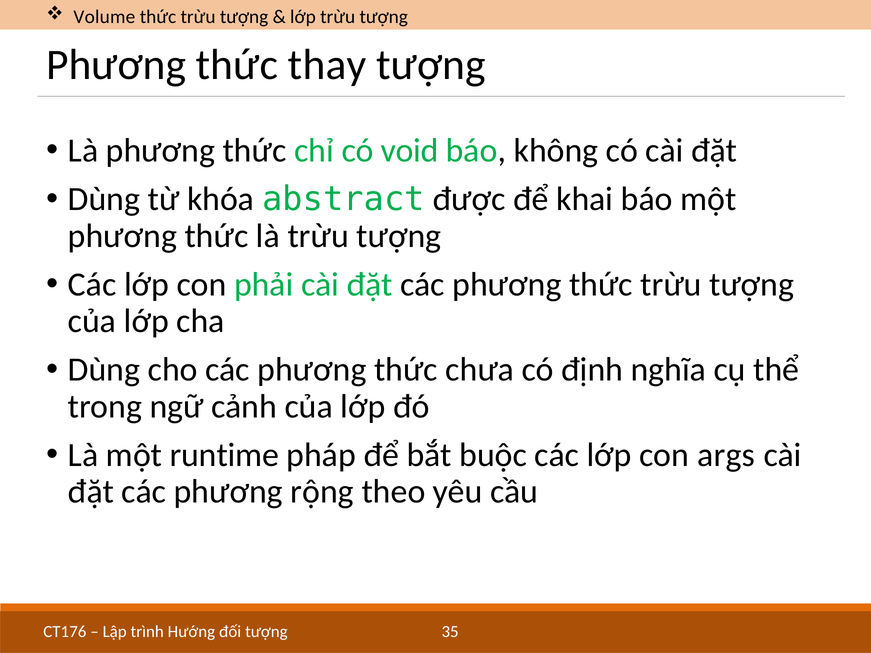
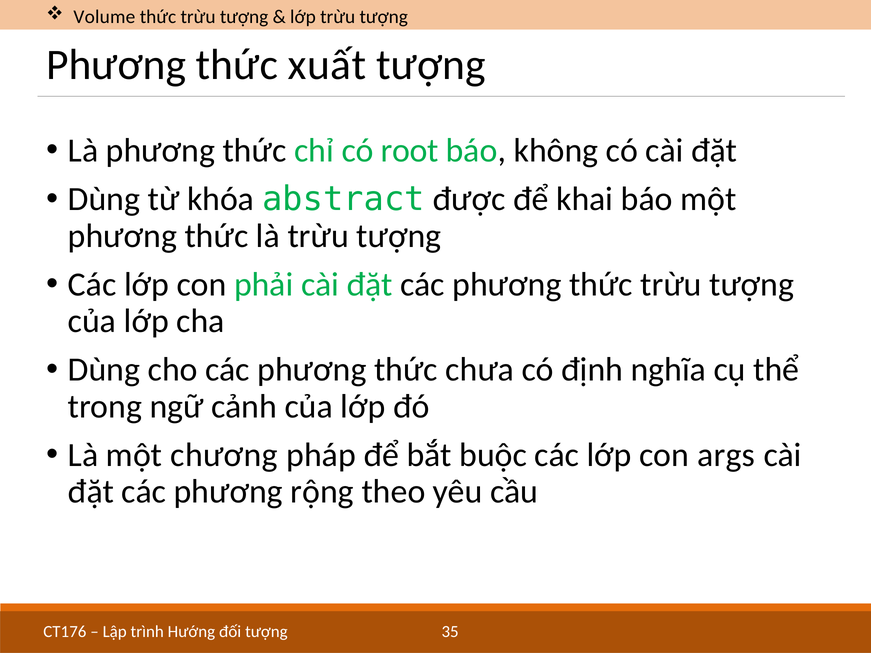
thay: thay -> xuất (327, 65)
void: void -> root (410, 151)
runtime: runtime -> chương (224, 455)
